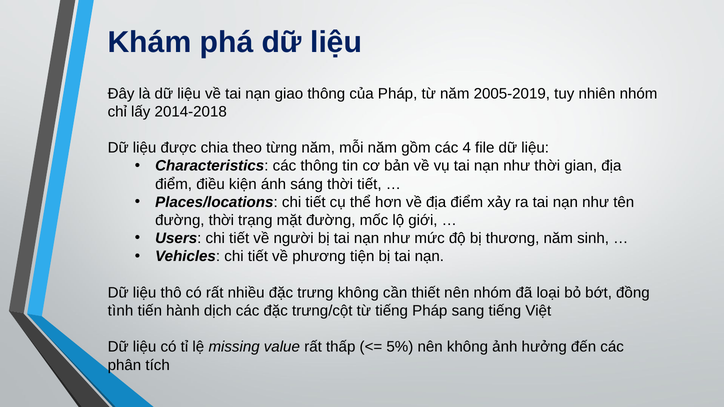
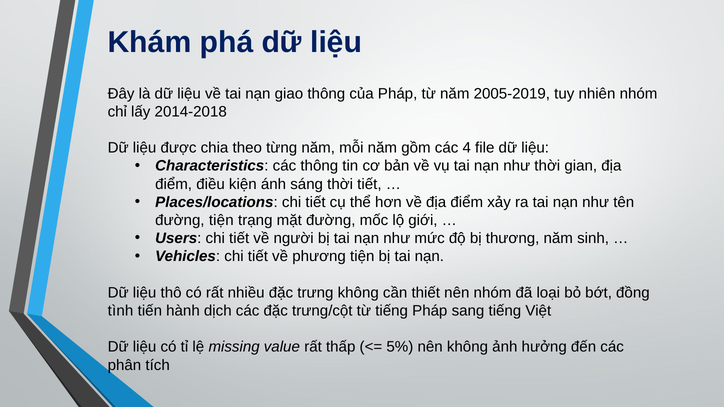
đường thời: thời -> tiện (221, 220)
